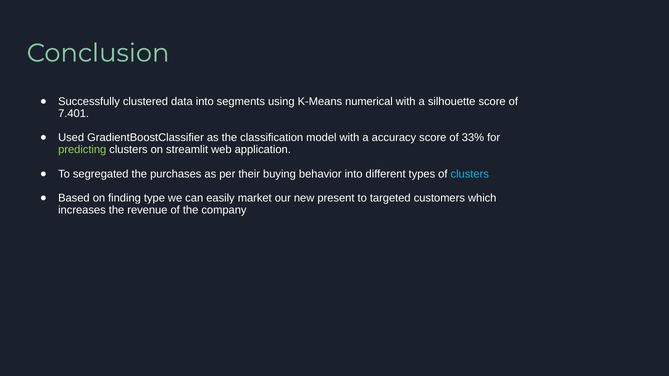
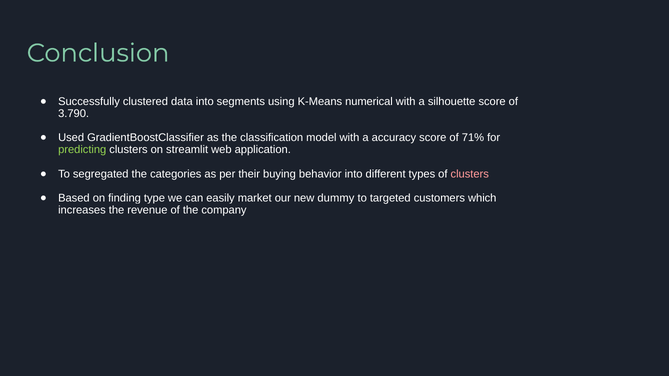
7.401: 7.401 -> 3.790 (74, 114)
33%: 33% -> 71% (473, 138)
purchases: purchases -> categories (176, 174)
clusters colour: light blue -> pink (470, 174)
present: present -> dummy (336, 198)
